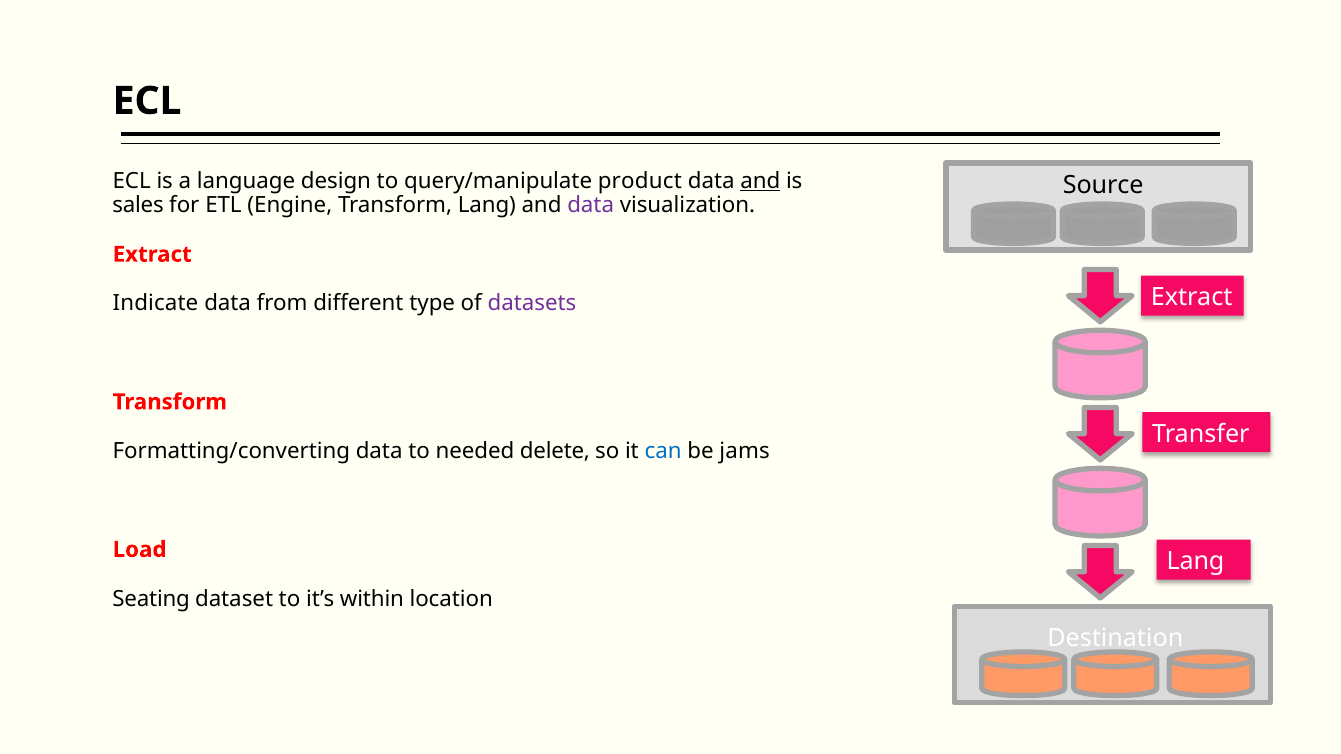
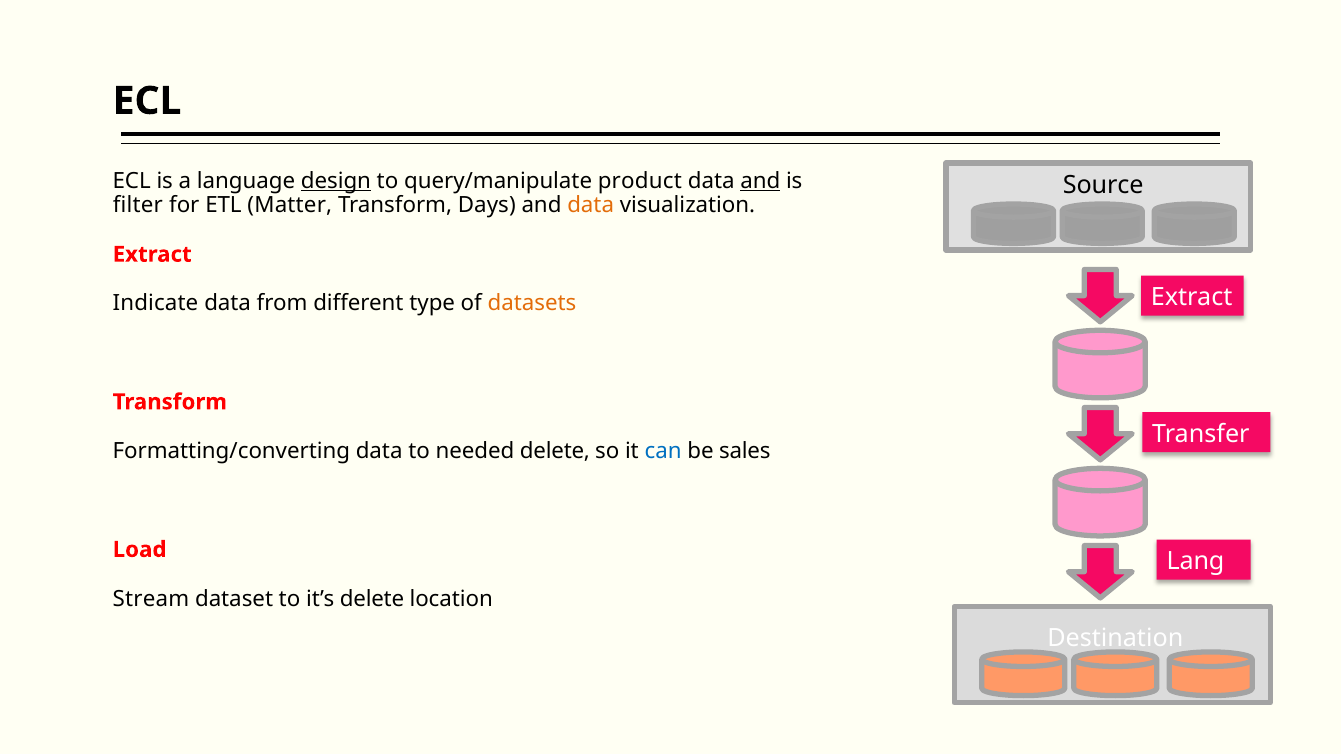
design underline: none -> present (336, 181)
sales: sales -> filter (138, 205)
Engine: Engine -> Matter (290, 205)
Transform Lang: Lang -> Days (487, 205)
data colour: purple -> orange (591, 205)
datasets colour: purple -> orange (532, 304)
jams: jams -> sales (745, 451)
Seating: Seating -> Stream (151, 599)
it’s within: within -> delete (372, 599)
